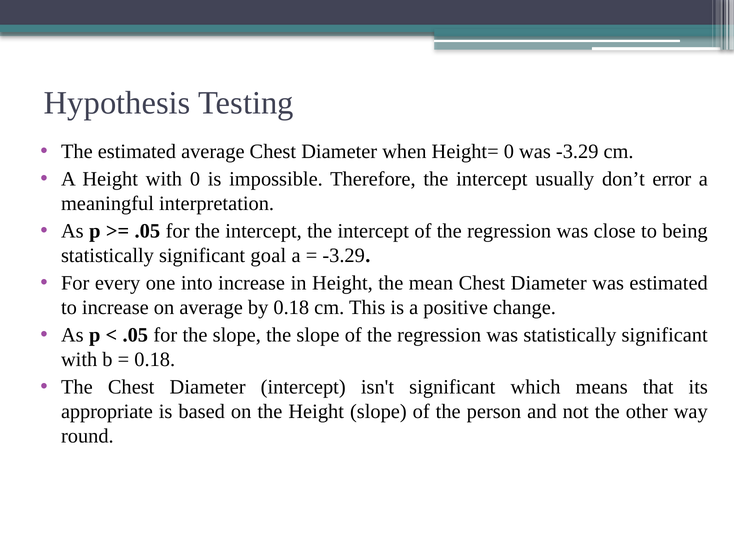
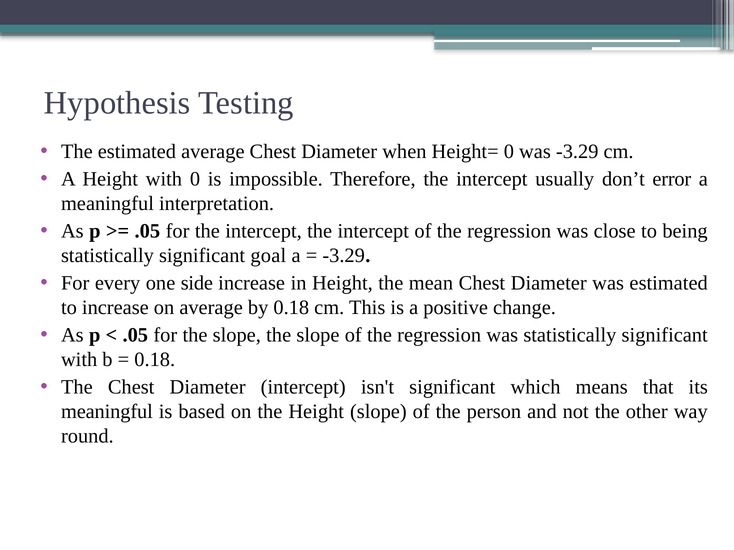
into: into -> side (197, 283)
appropriate: appropriate -> meaningful (107, 412)
